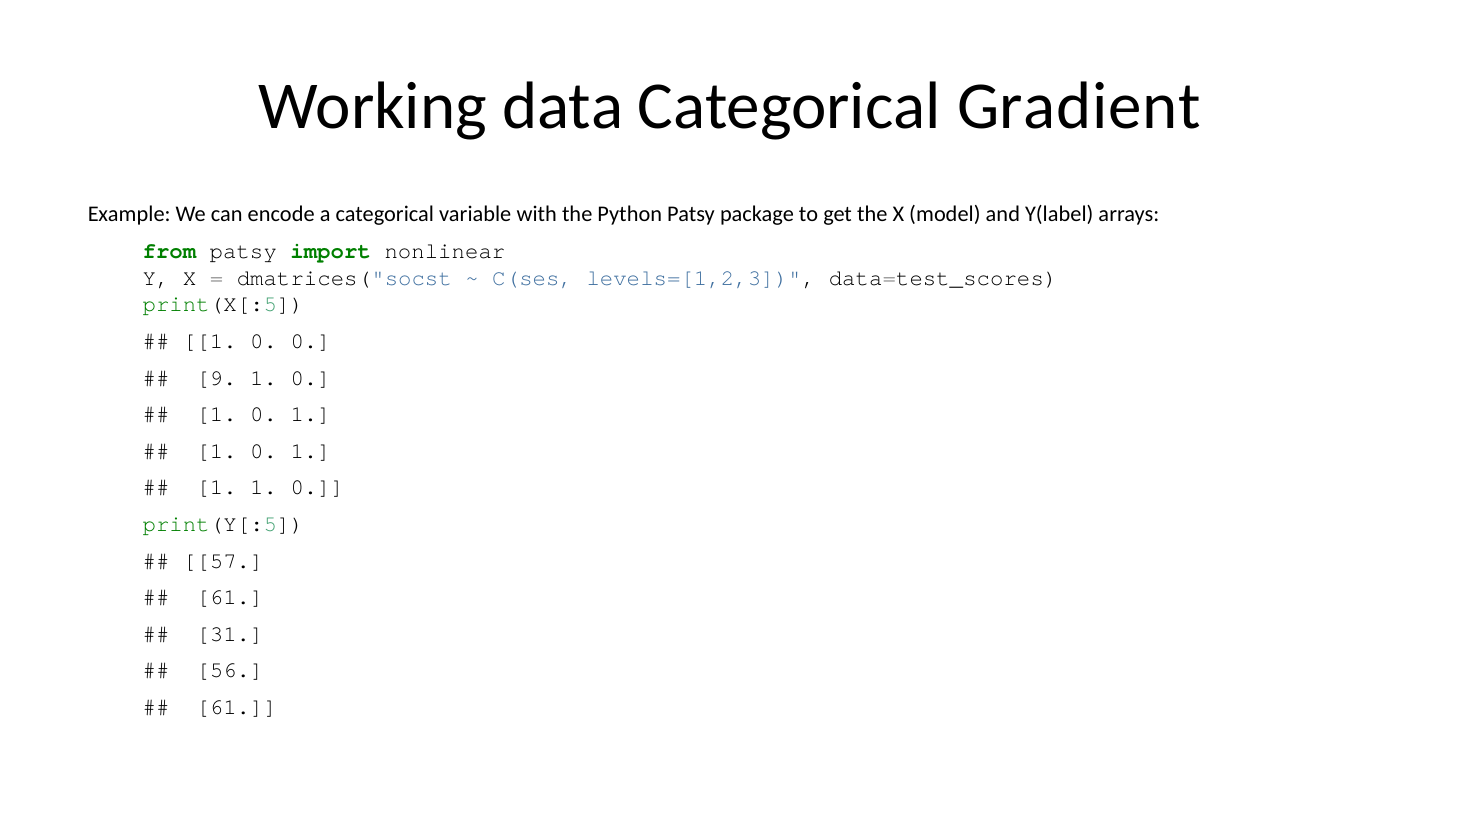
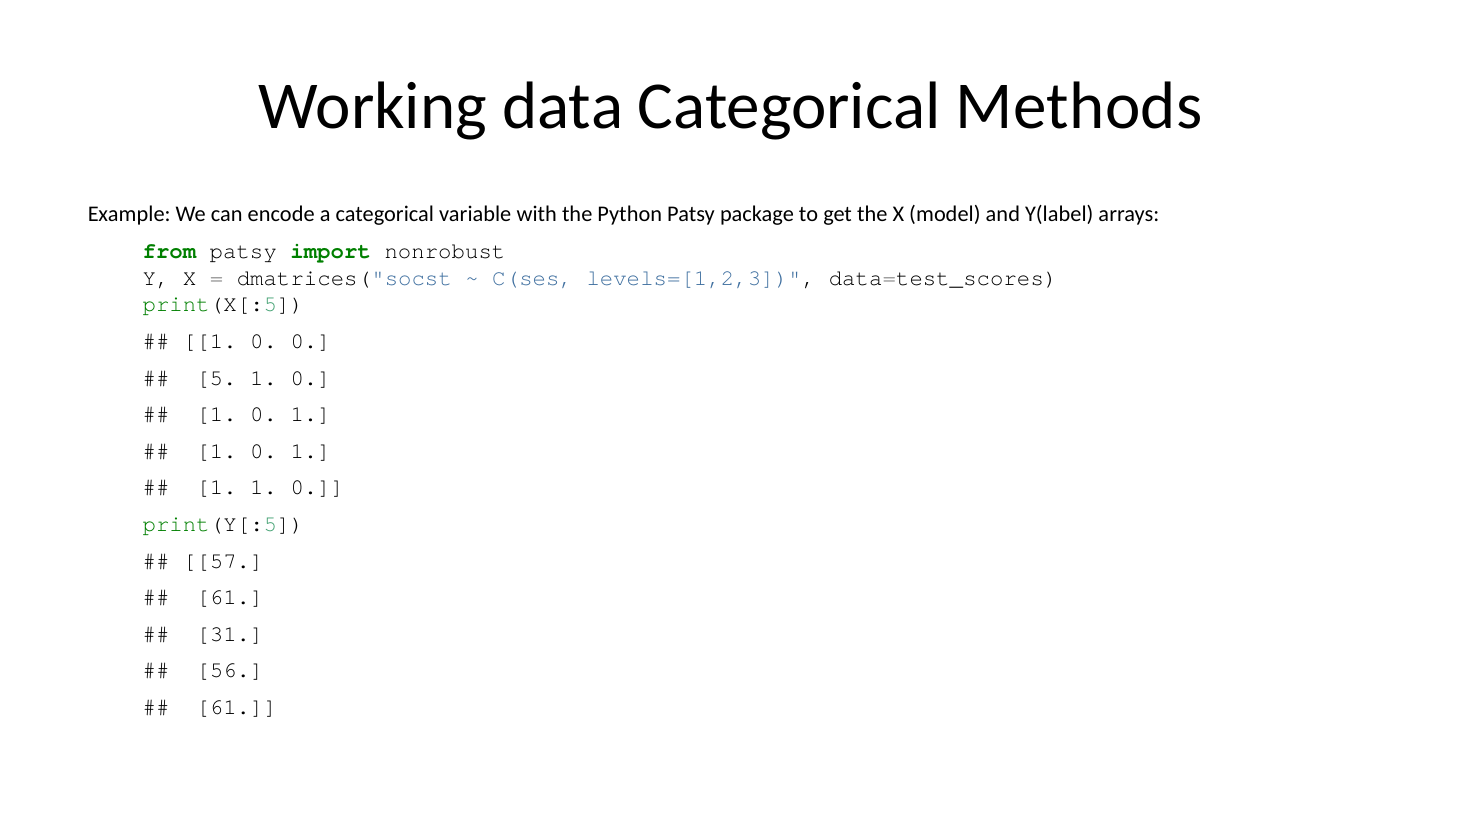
Gradient: Gradient -> Methods (1079, 106)
nonlinear: nonlinear -> nonrobust (445, 251)
9: 9 -> 5 (216, 378)
